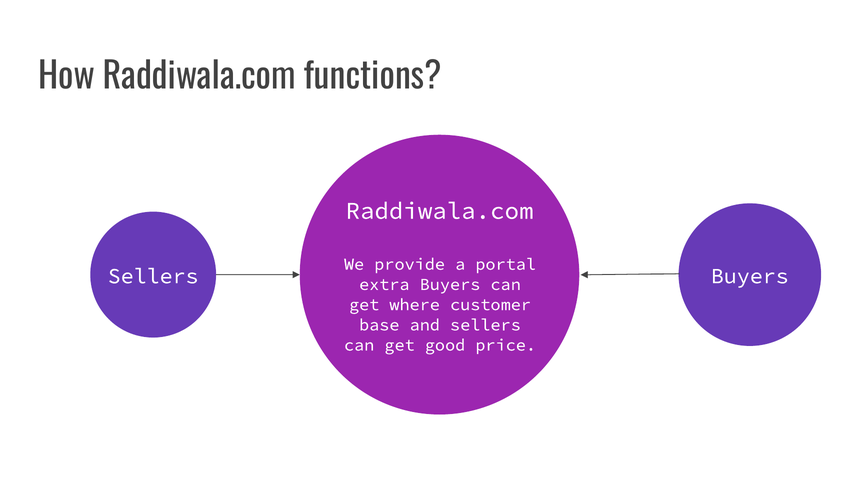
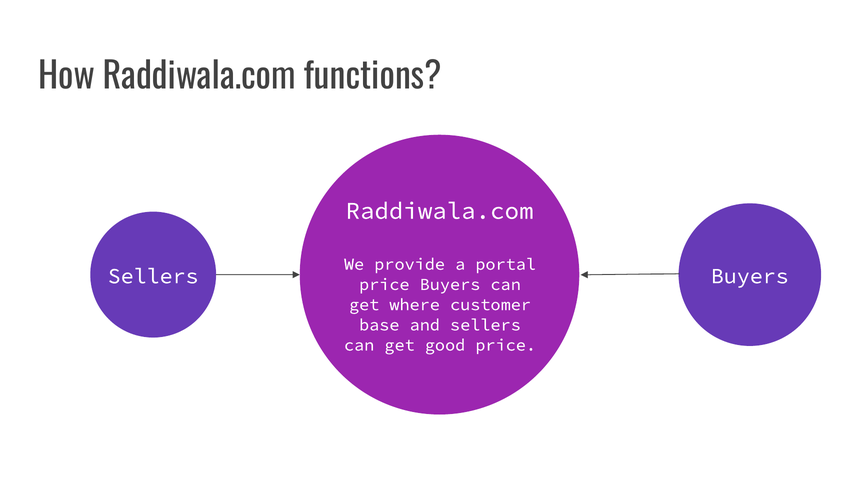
extra: extra -> price (384, 284)
